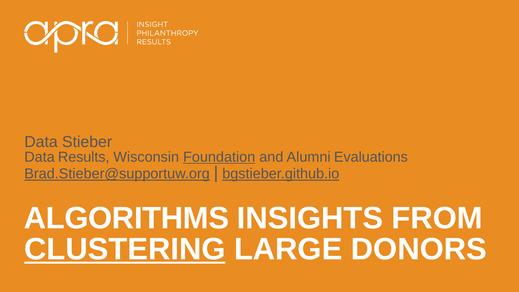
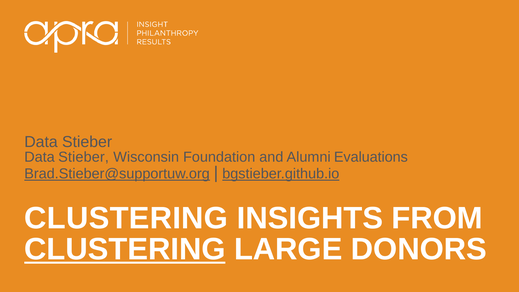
Results: Results -> Stieber (84, 157)
Foundation underline: present -> none (219, 157)
ALGORITHMS: ALGORITHMS -> CLUSTERING (126, 218)
